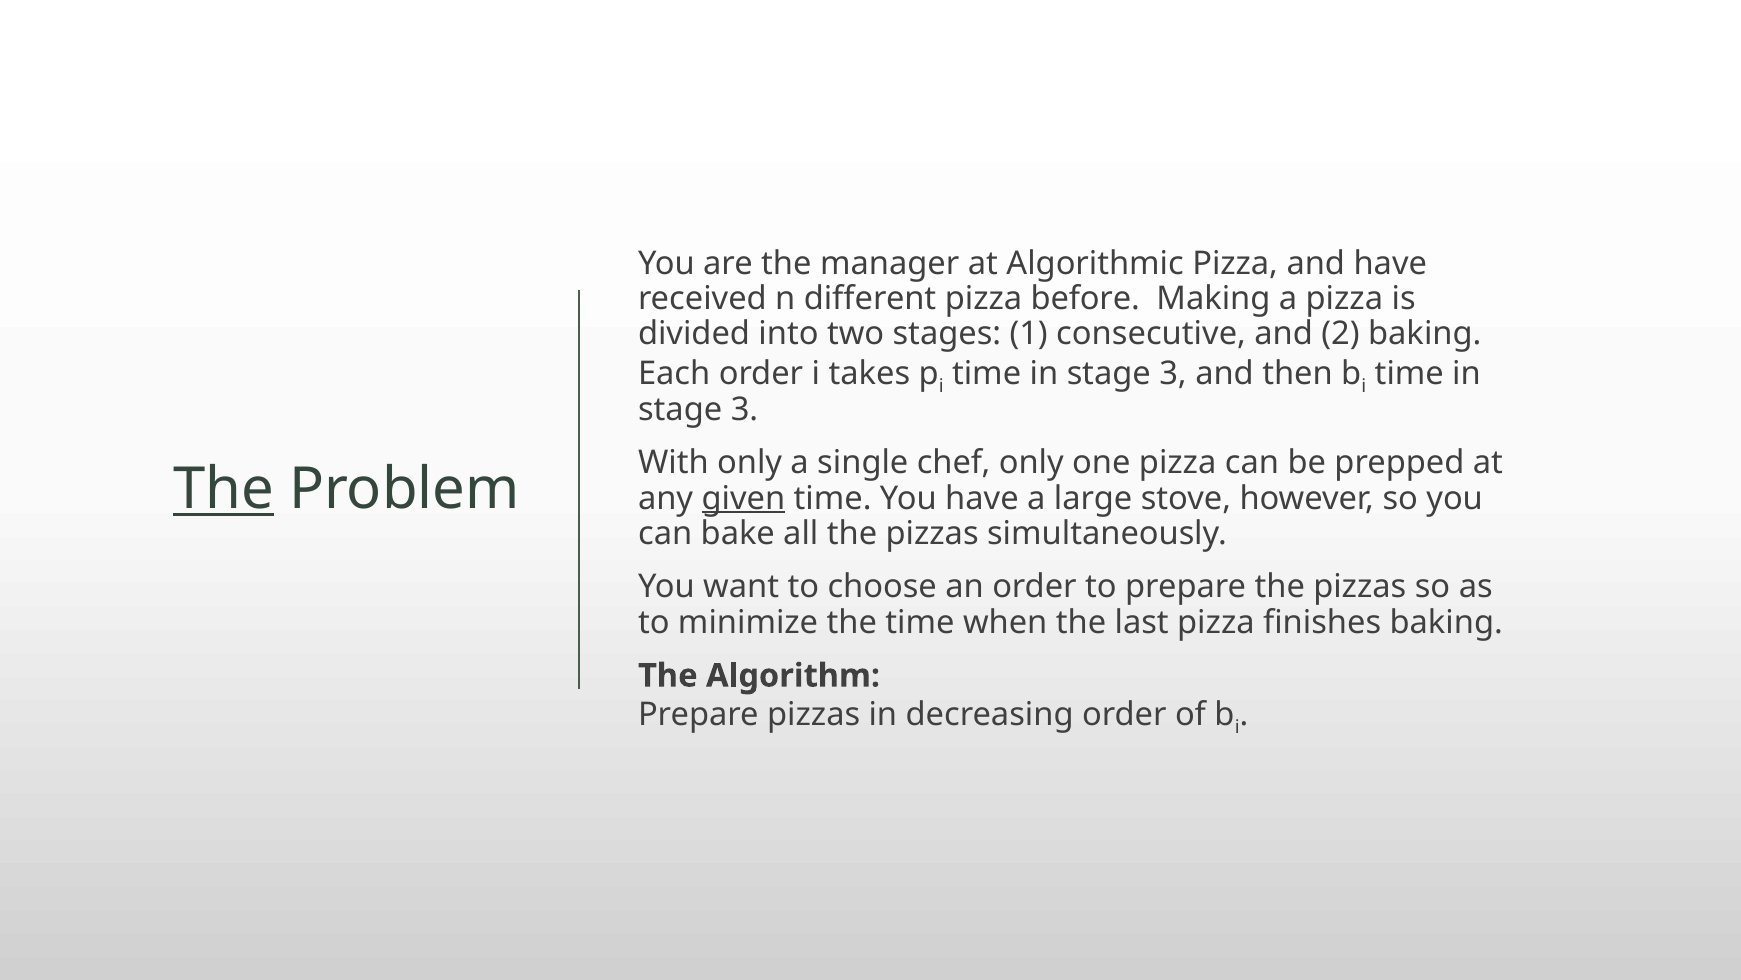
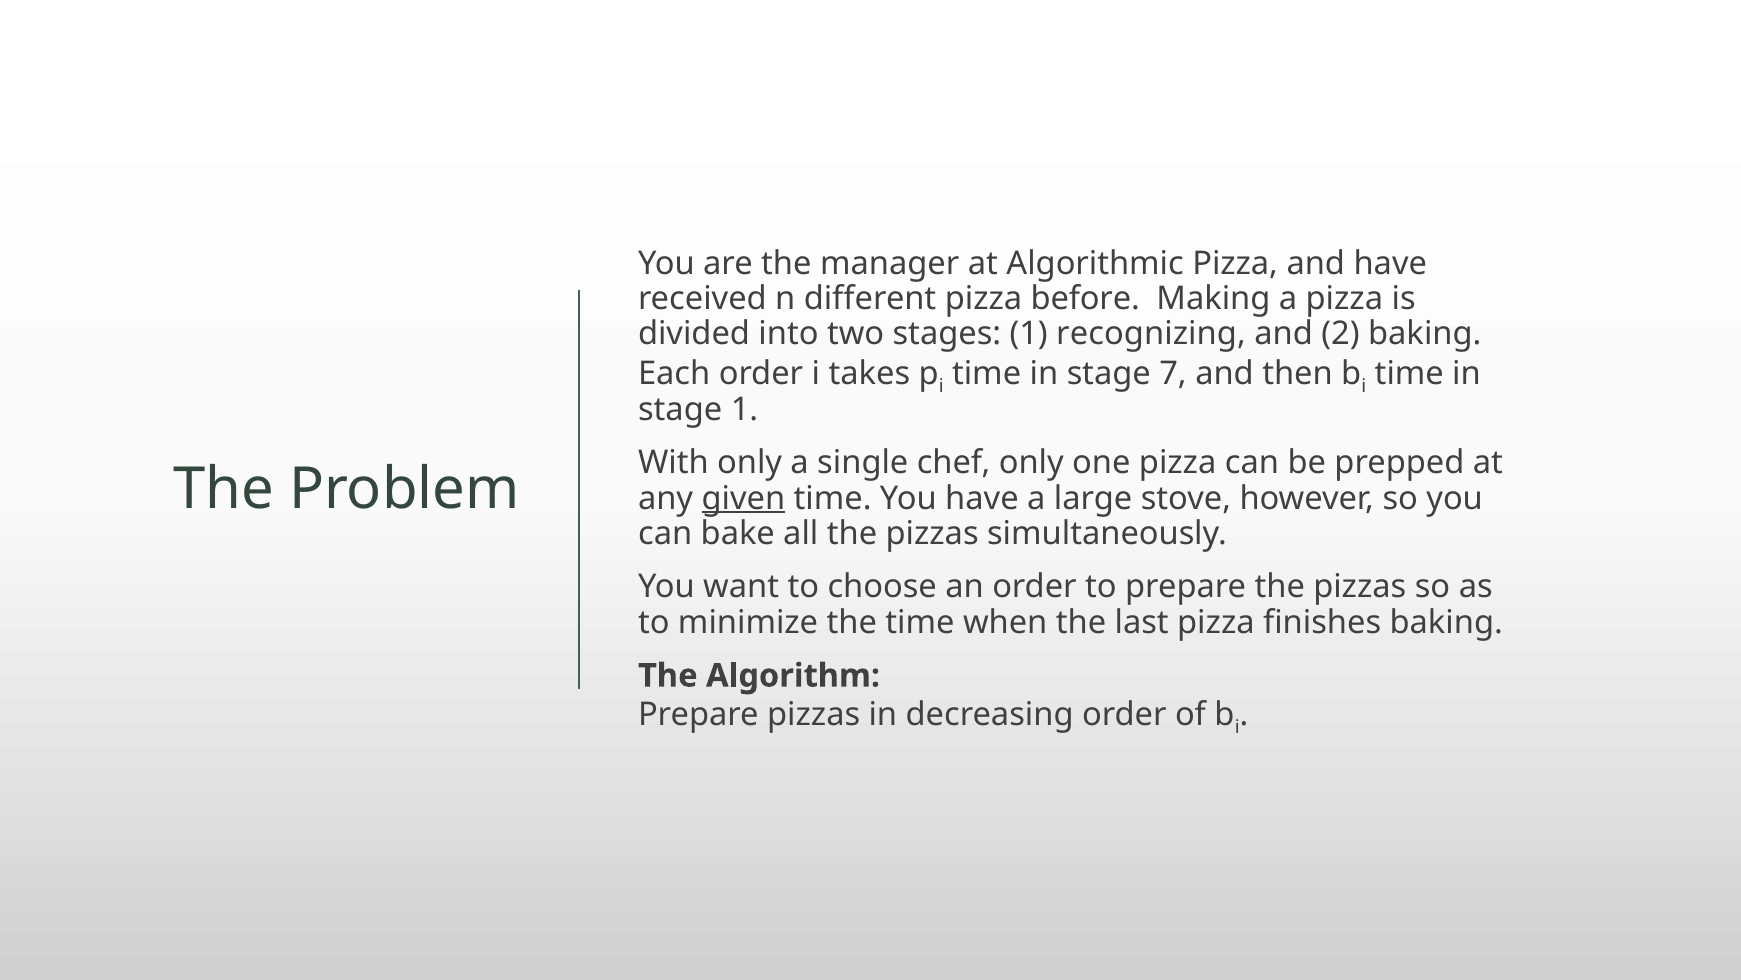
consecutive: consecutive -> recognizing (1151, 334)
3: 3 -> 7 (1173, 373)
3: 3 -> 1 (744, 409)
The underline: present -> none (224, 489)
